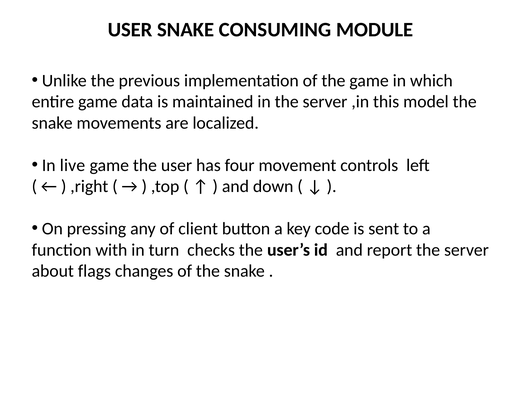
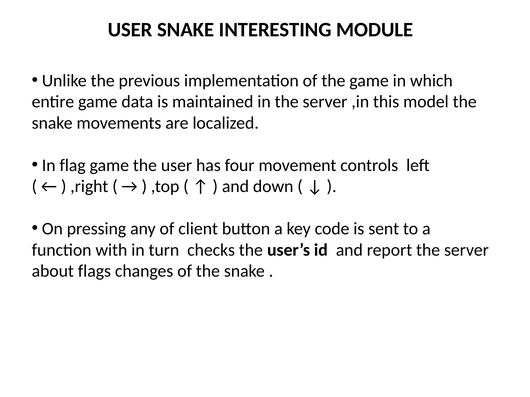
CONSUMING: CONSUMING -> INTERESTING (275, 30)
live: live -> flag (73, 165)
